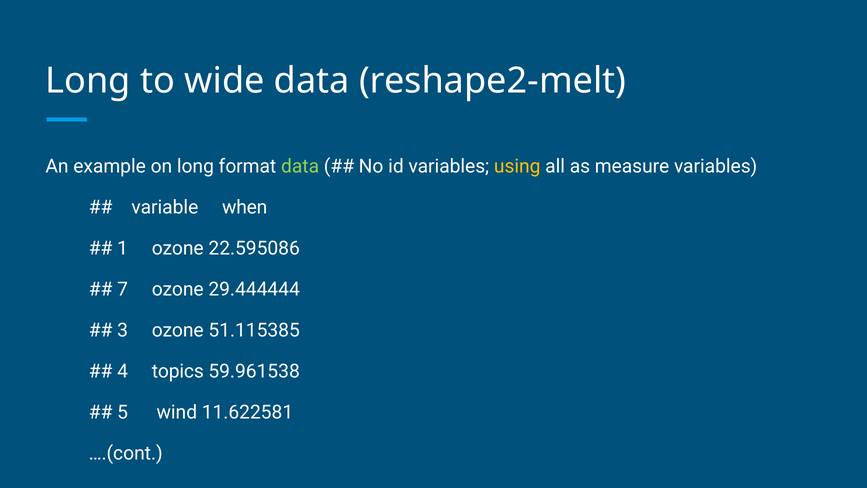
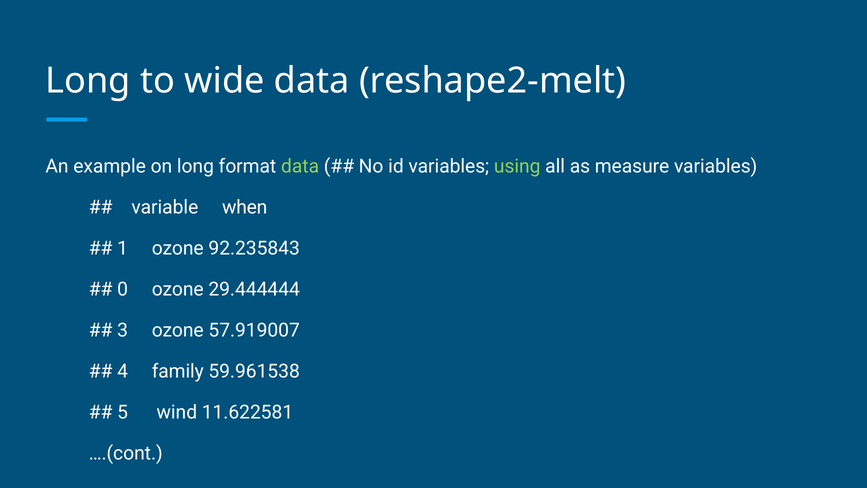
using colour: yellow -> light green (517, 166)
22.595086: 22.595086 -> 92.235843 (254, 248)
7: 7 -> 0 (123, 289)
51.115385: 51.115385 -> 57.919007 (254, 330)
topics: topics -> family (178, 371)
